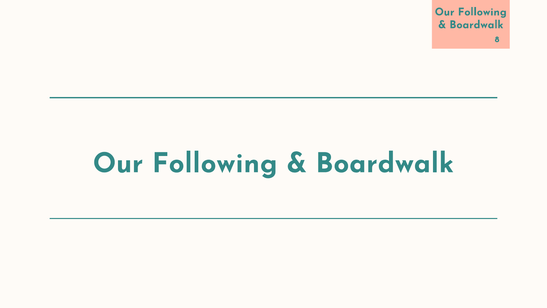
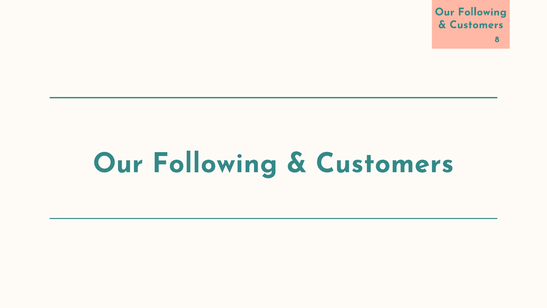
Boardwalk: Boardwalk -> Customers (476, 25)
Boardwalk: Boardwalk -> Customers (385, 163)
